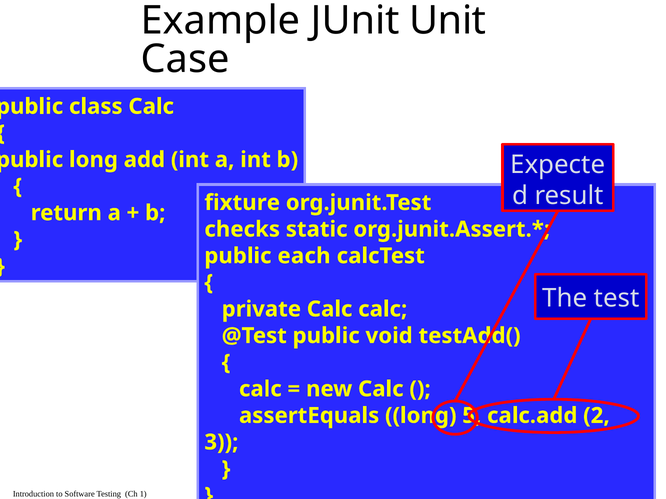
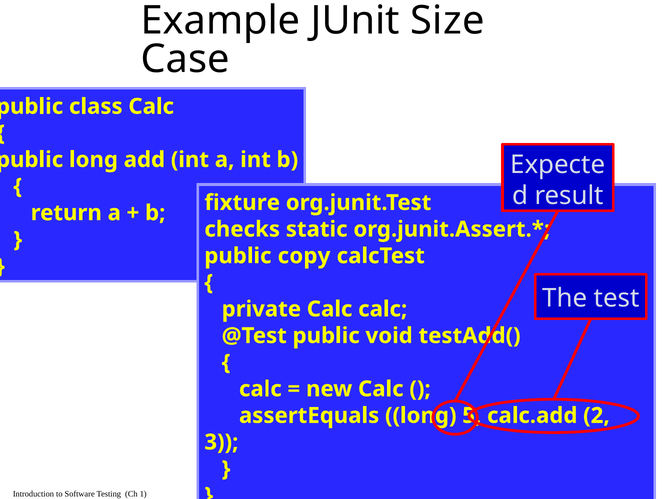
Unit: Unit -> Size (447, 20)
each: each -> copy (304, 256)
